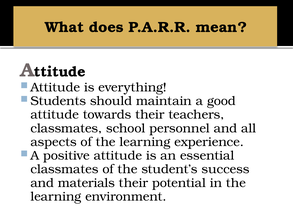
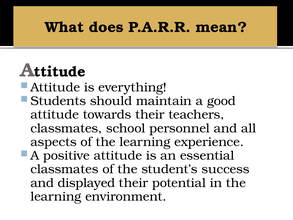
materials: materials -> displayed (86, 183)
